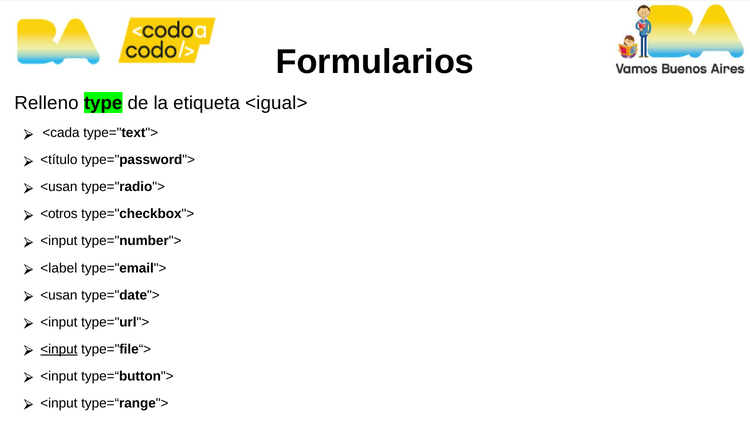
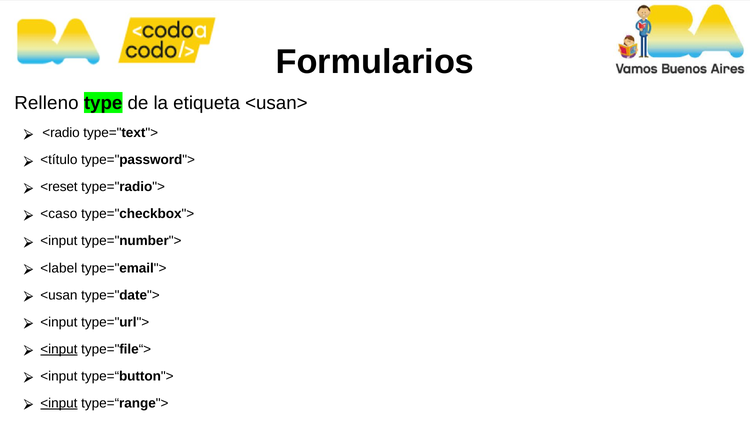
<igual>: <igual> -> <usan> (276, 103)
<cada: <cada -> <radio (61, 133)
<usan: <usan -> <reset (59, 187)
<otros: <otros -> <caso (59, 214)
<input underline: none -> present (59, 403)
